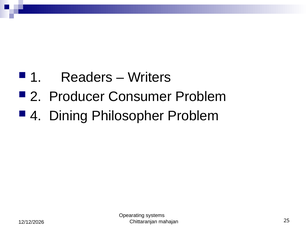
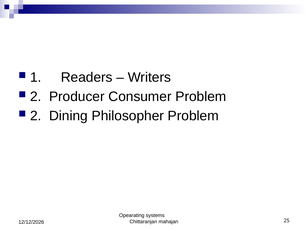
4: 4 -> 2 (36, 116)
